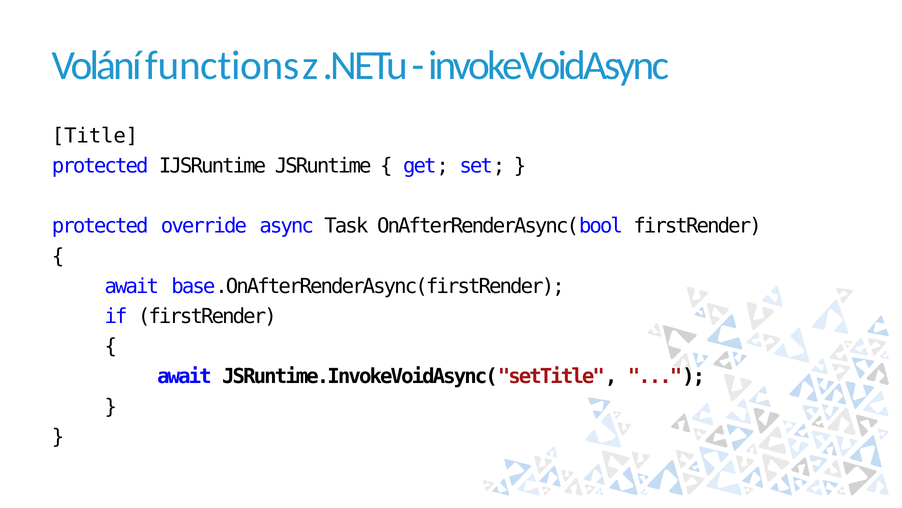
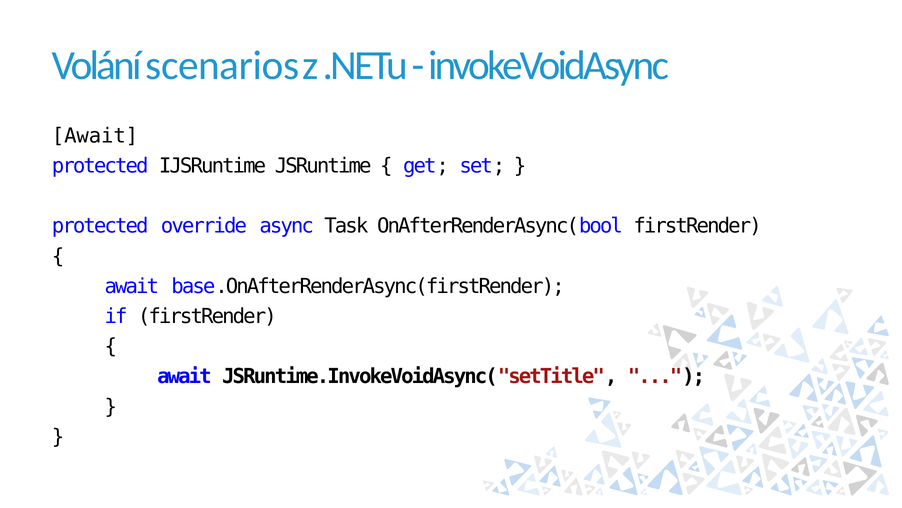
functions: functions -> scenarios (222, 65)
Title: Title -> Await (95, 136)
